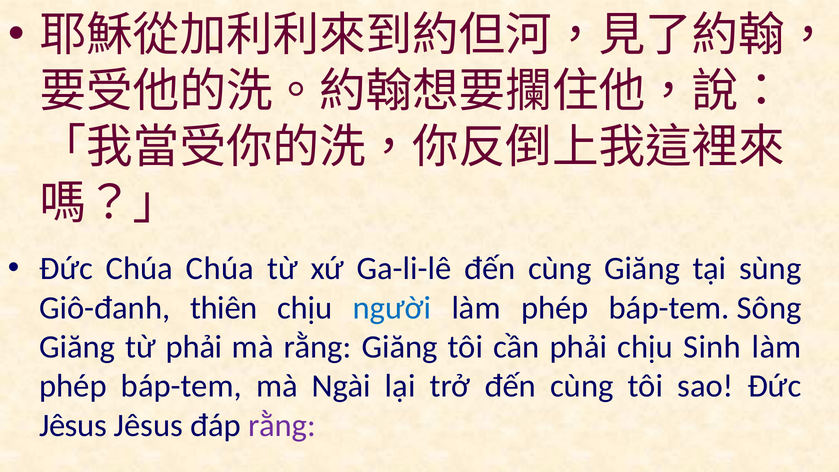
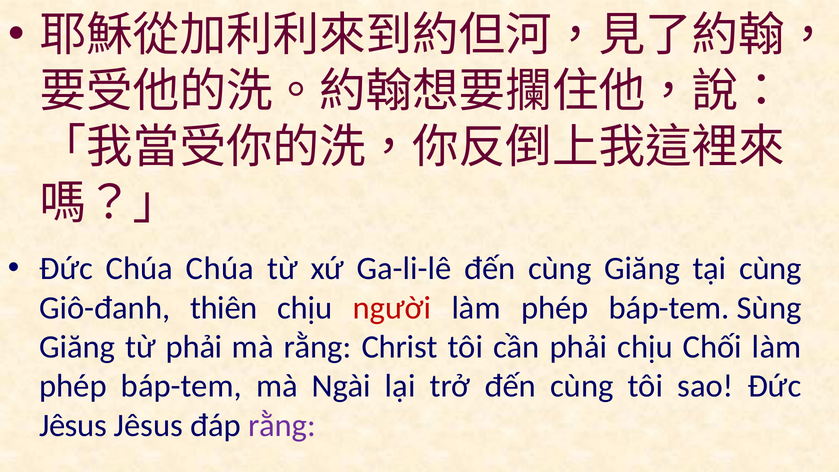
tại sùng: sùng -> cùng (770, 269)
người colour: blue -> red (392, 308)
Sông: Sông -> Sùng (769, 308)
rằng Giăng: Giăng -> Christ (400, 347)
Sinh: Sinh -> Chối (712, 347)
